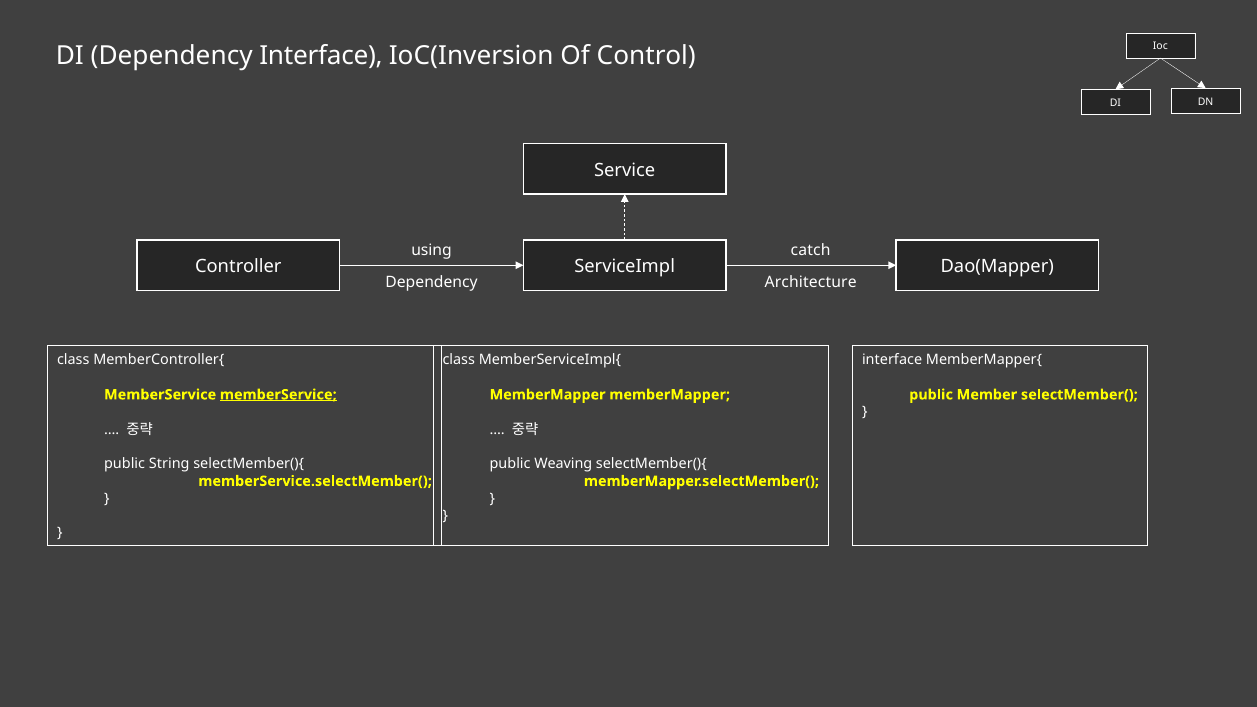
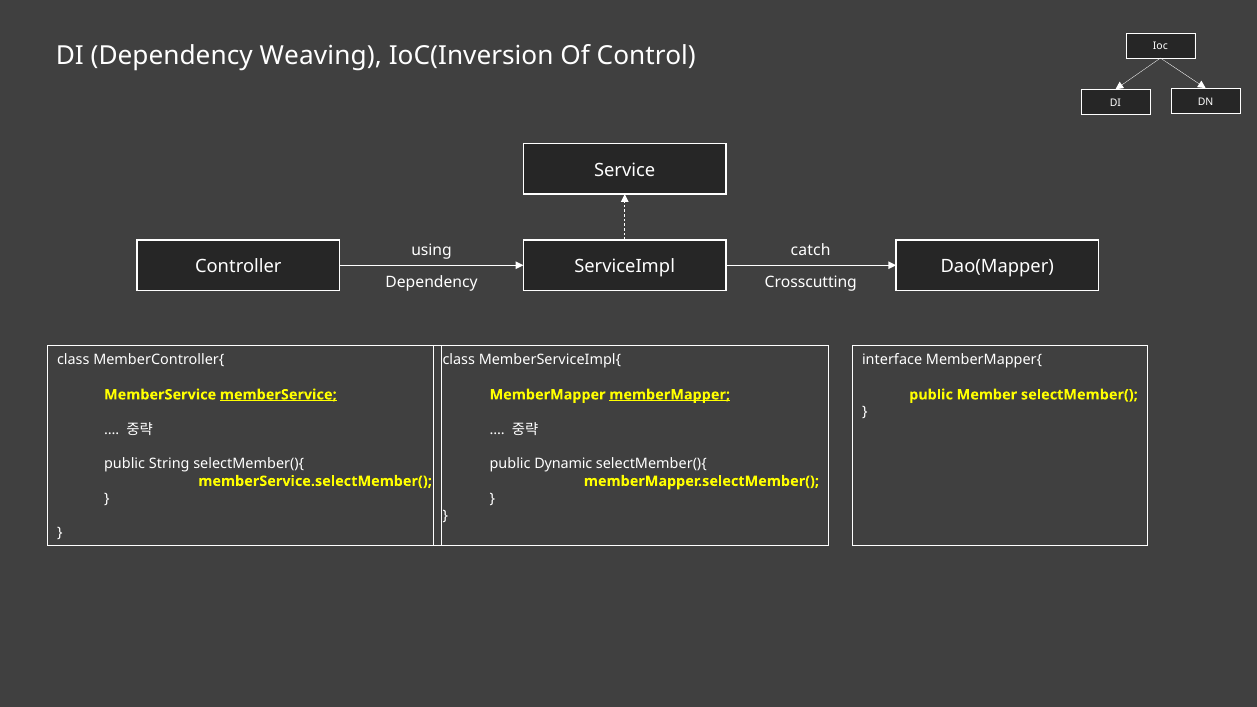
Dependency Interface: Interface -> Weaving (321, 56)
Architecture: Architecture -> Crosscutting (811, 282)
memberMapper underline: none -> present (670, 395)
Weaving: Weaving -> Dynamic (563, 464)
